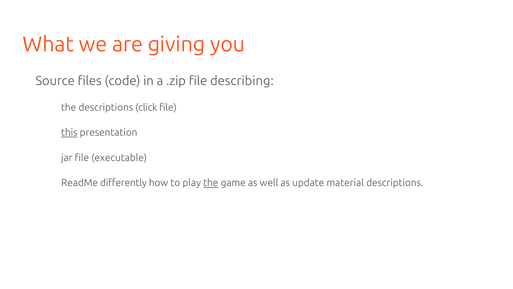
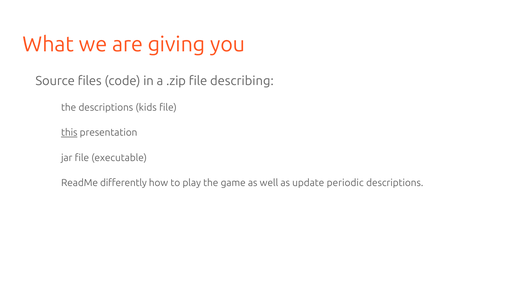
click: click -> kids (146, 107)
the underline: present -> none (211, 183)
material: material -> periodic (345, 183)
